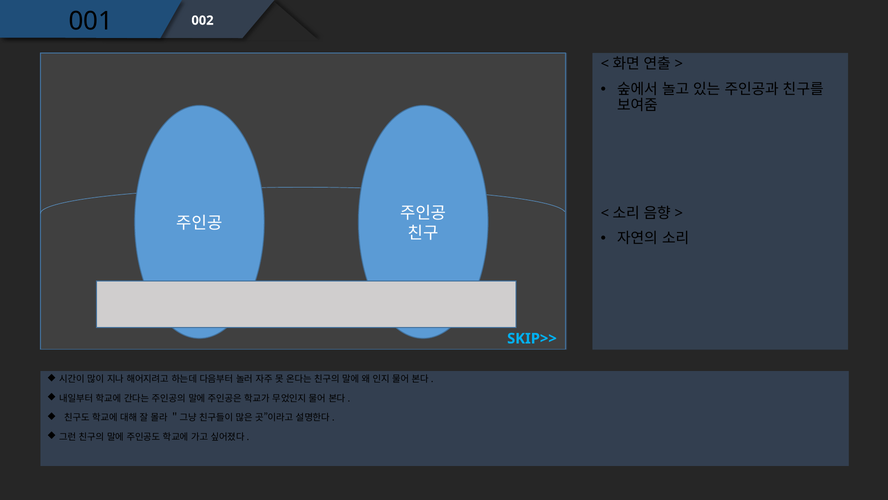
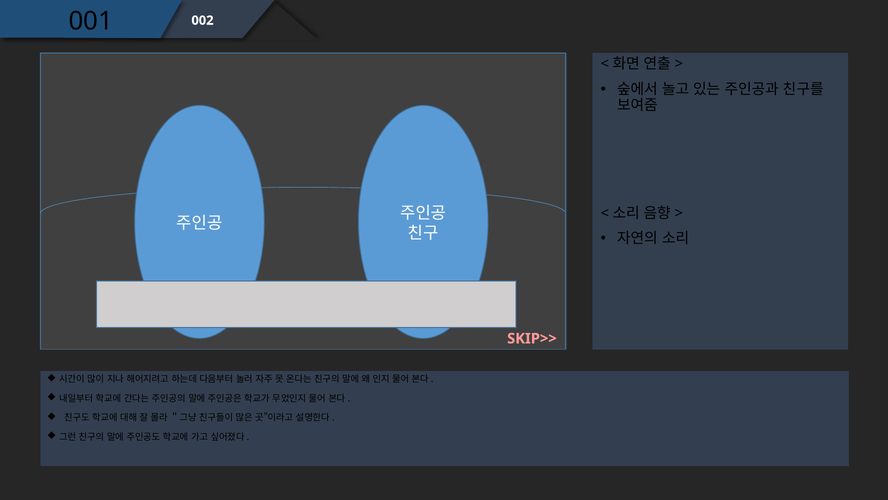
SKIP>> colour: light blue -> pink (532, 338)
